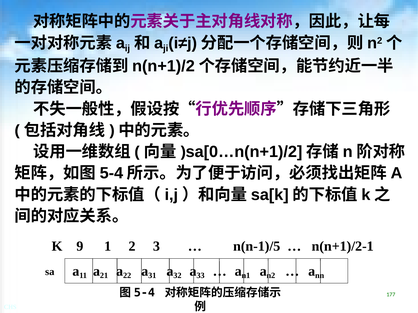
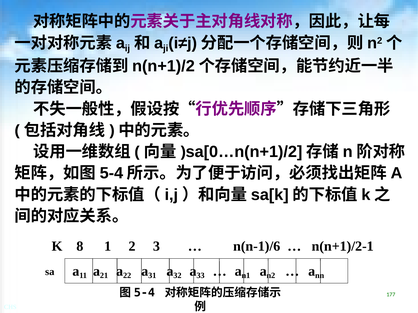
9: 9 -> 8 (80, 247)
n(n-1)/5: n(n-1)/5 -> n(n-1)/6 (257, 247)
